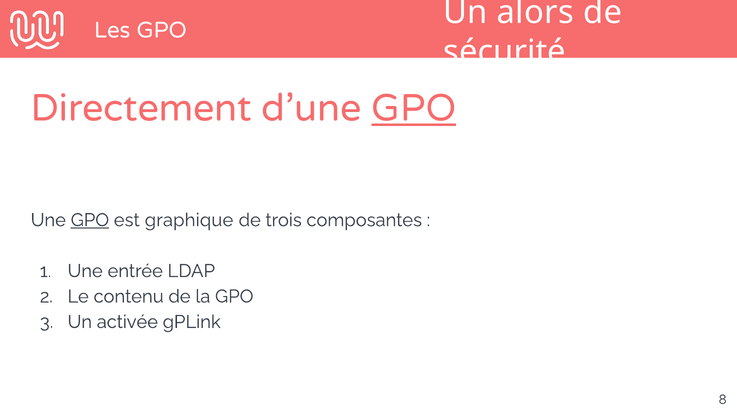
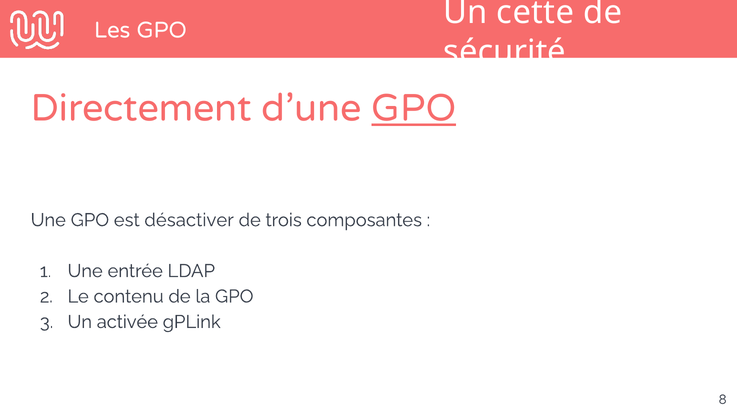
alors: alors -> cette (535, 12)
GPO underline: present -> none (90, 220)
graphique: graphique -> désactiver (189, 220)
